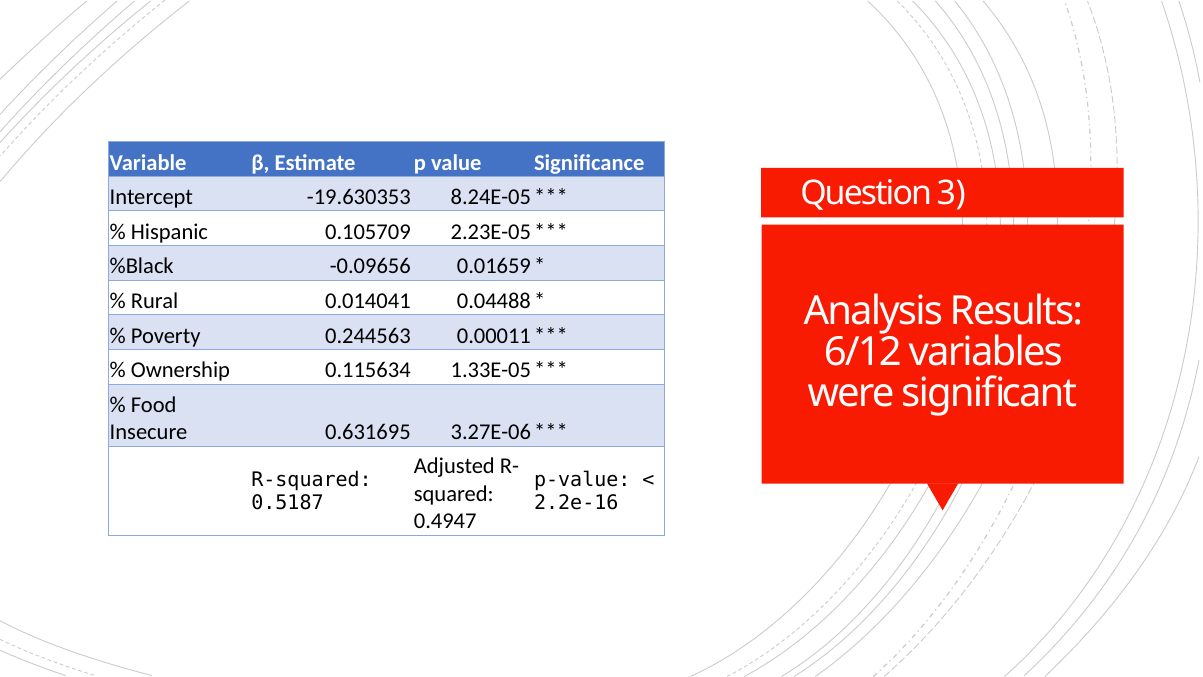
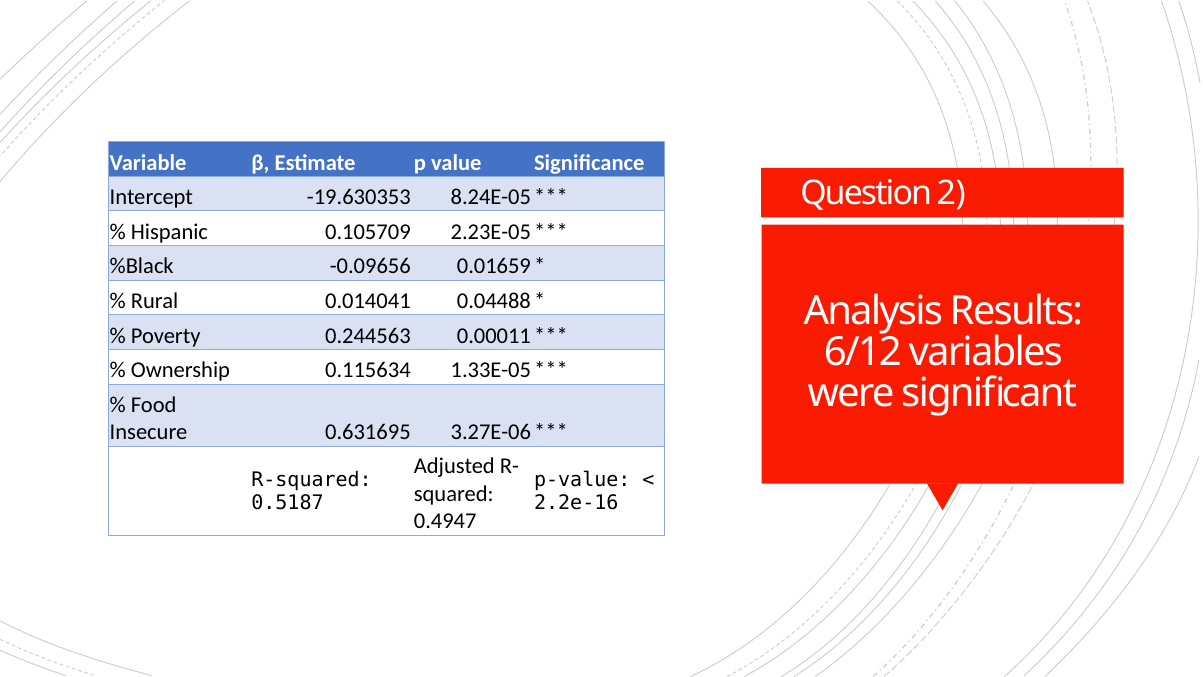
3: 3 -> 2 (951, 193)
